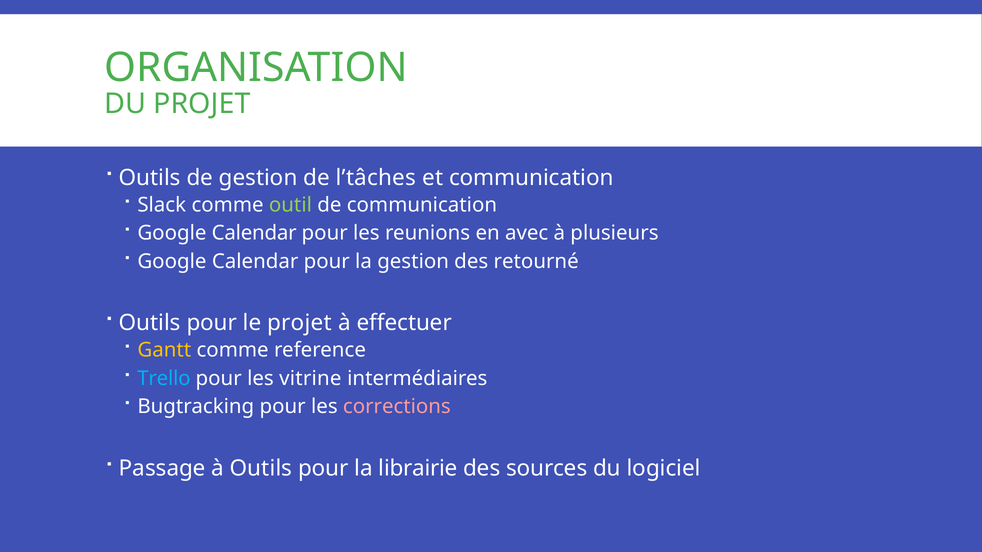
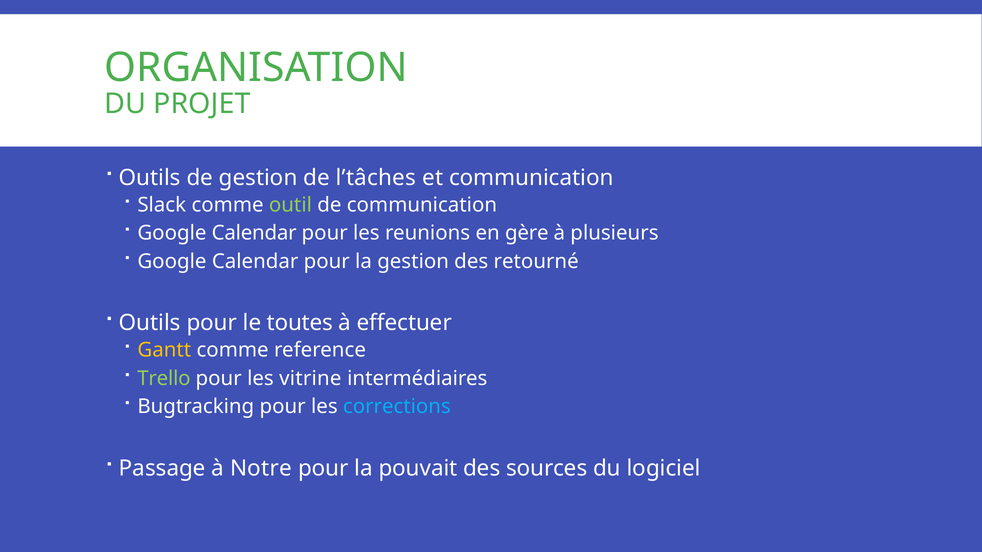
avec: avec -> gère (527, 233)
le projet: projet -> toutes (300, 323)
Trello colour: light blue -> light green (164, 379)
corrections colour: pink -> light blue (397, 407)
à Outils: Outils -> Notre (261, 468)
librairie: librairie -> pouvait (418, 468)
